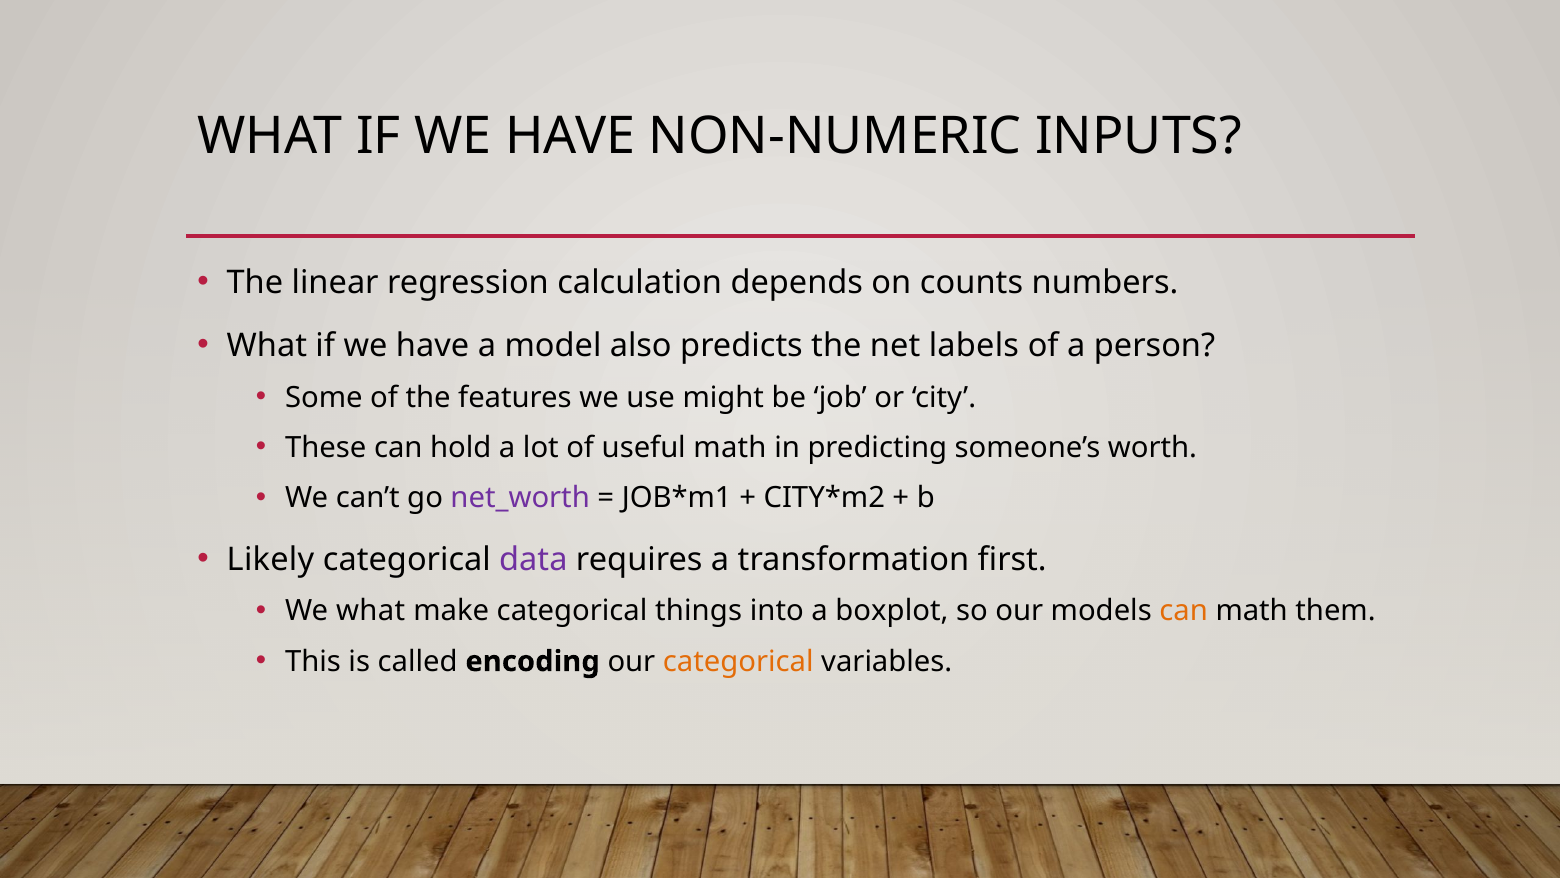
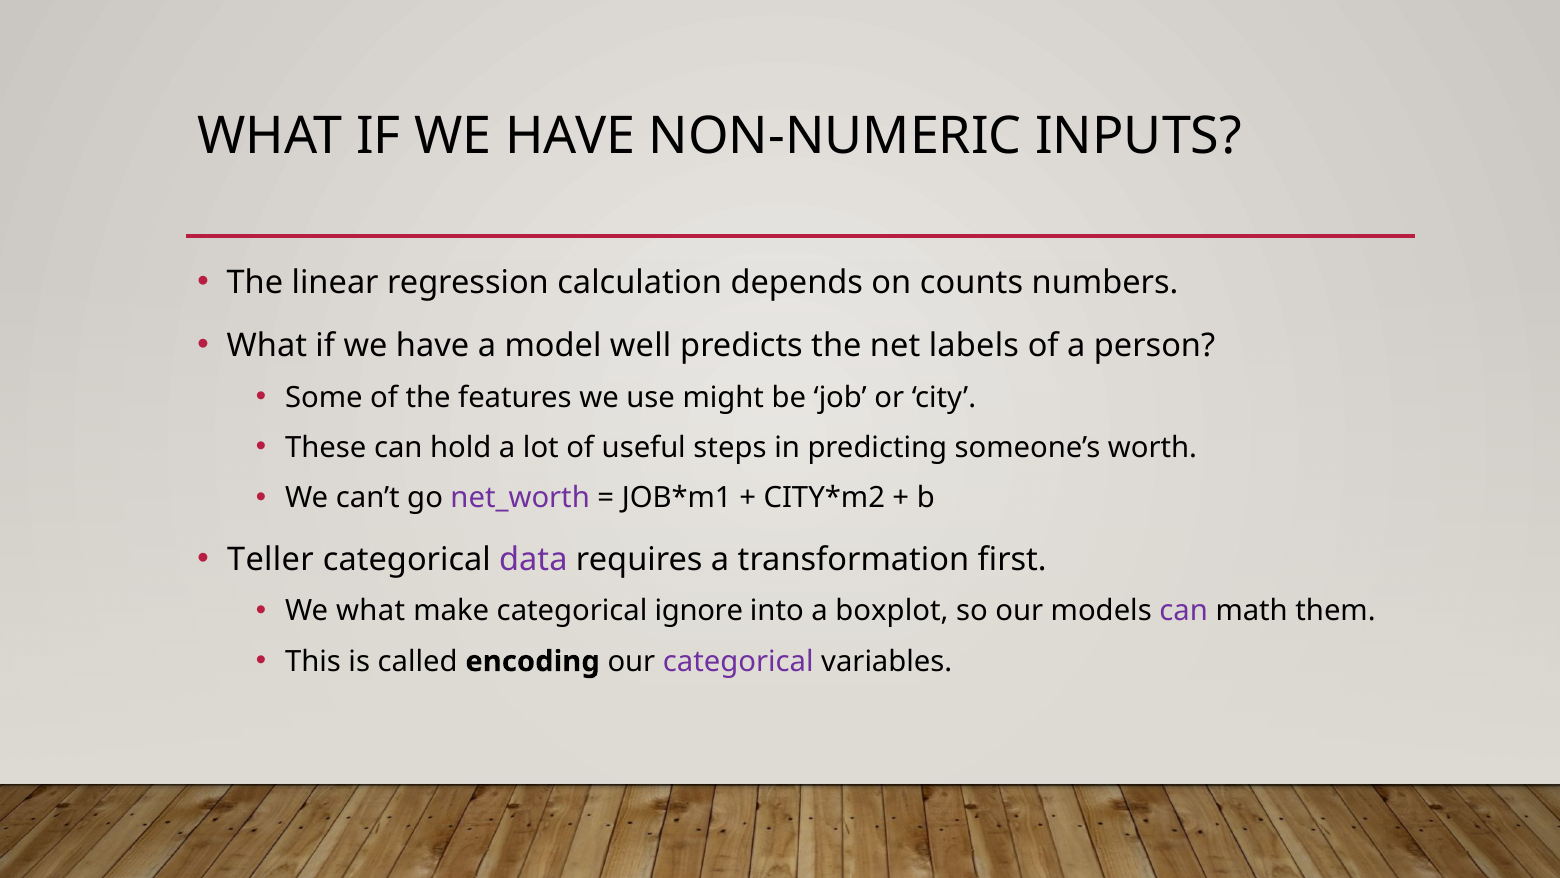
also: also -> well (641, 345)
useful math: math -> steps (730, 447)
Likely: Likely -> Teller (270, 559)
things: things -> ignore (699, 611)
can colour: orange -> purple (1184, 611)
categorical colour: orange -> purple (738, 661)
